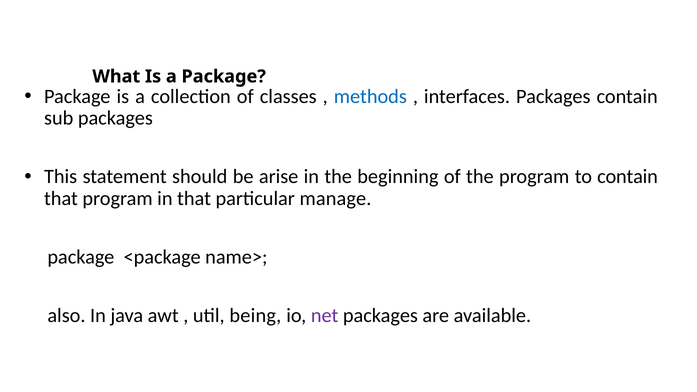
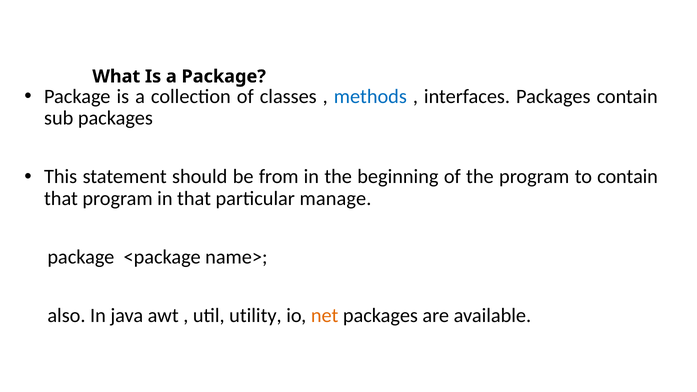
arise: arise -> from (279, 177)
being: being -> utility (255, 316)
net colour: purple -> orange (325, 316)
